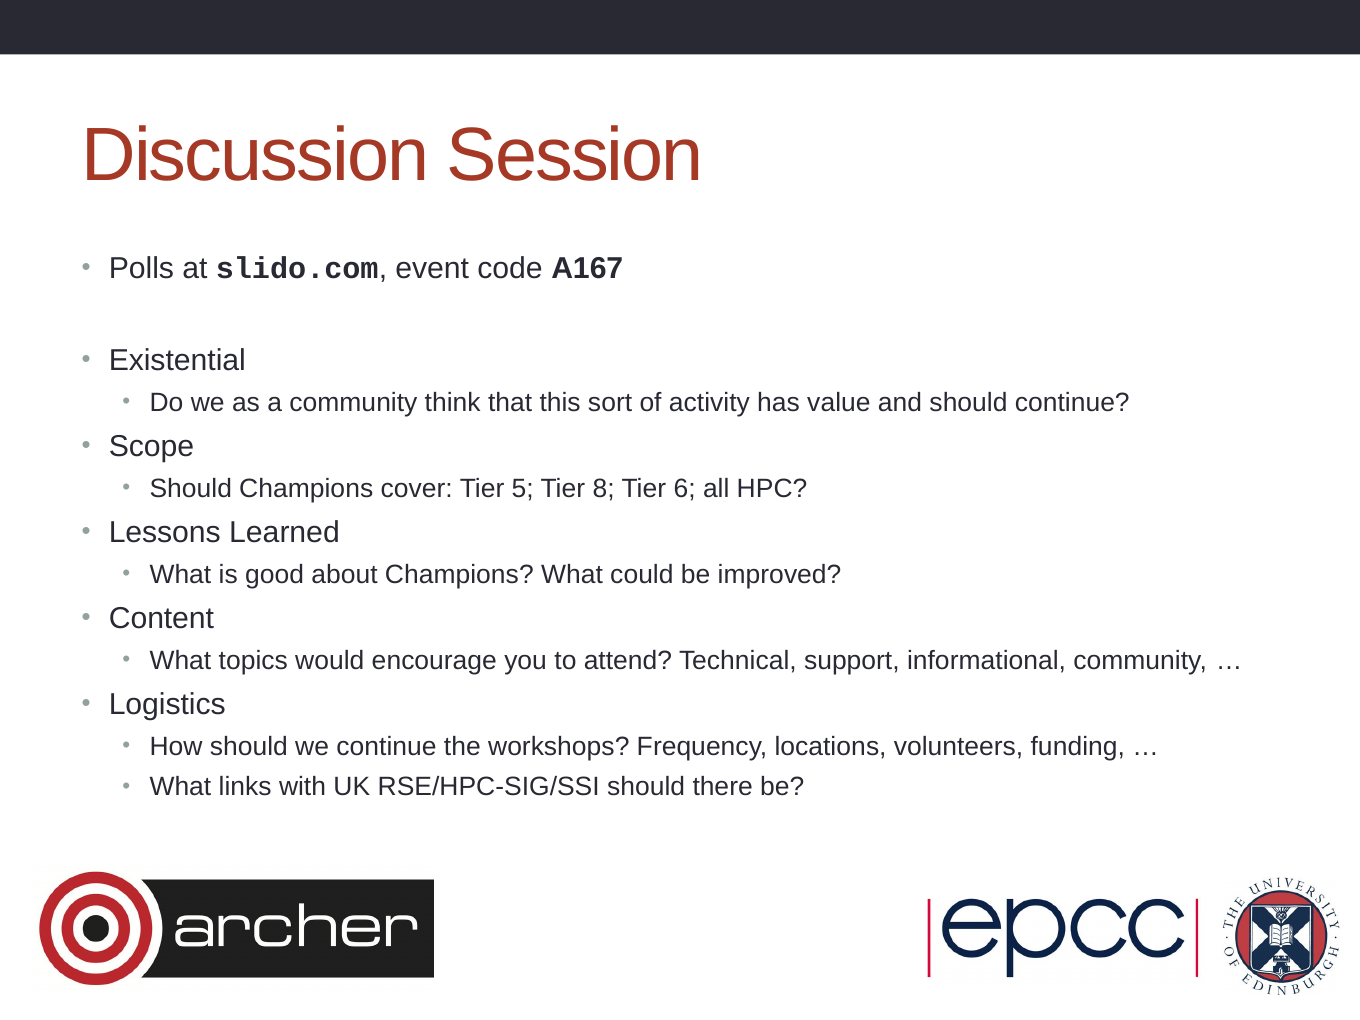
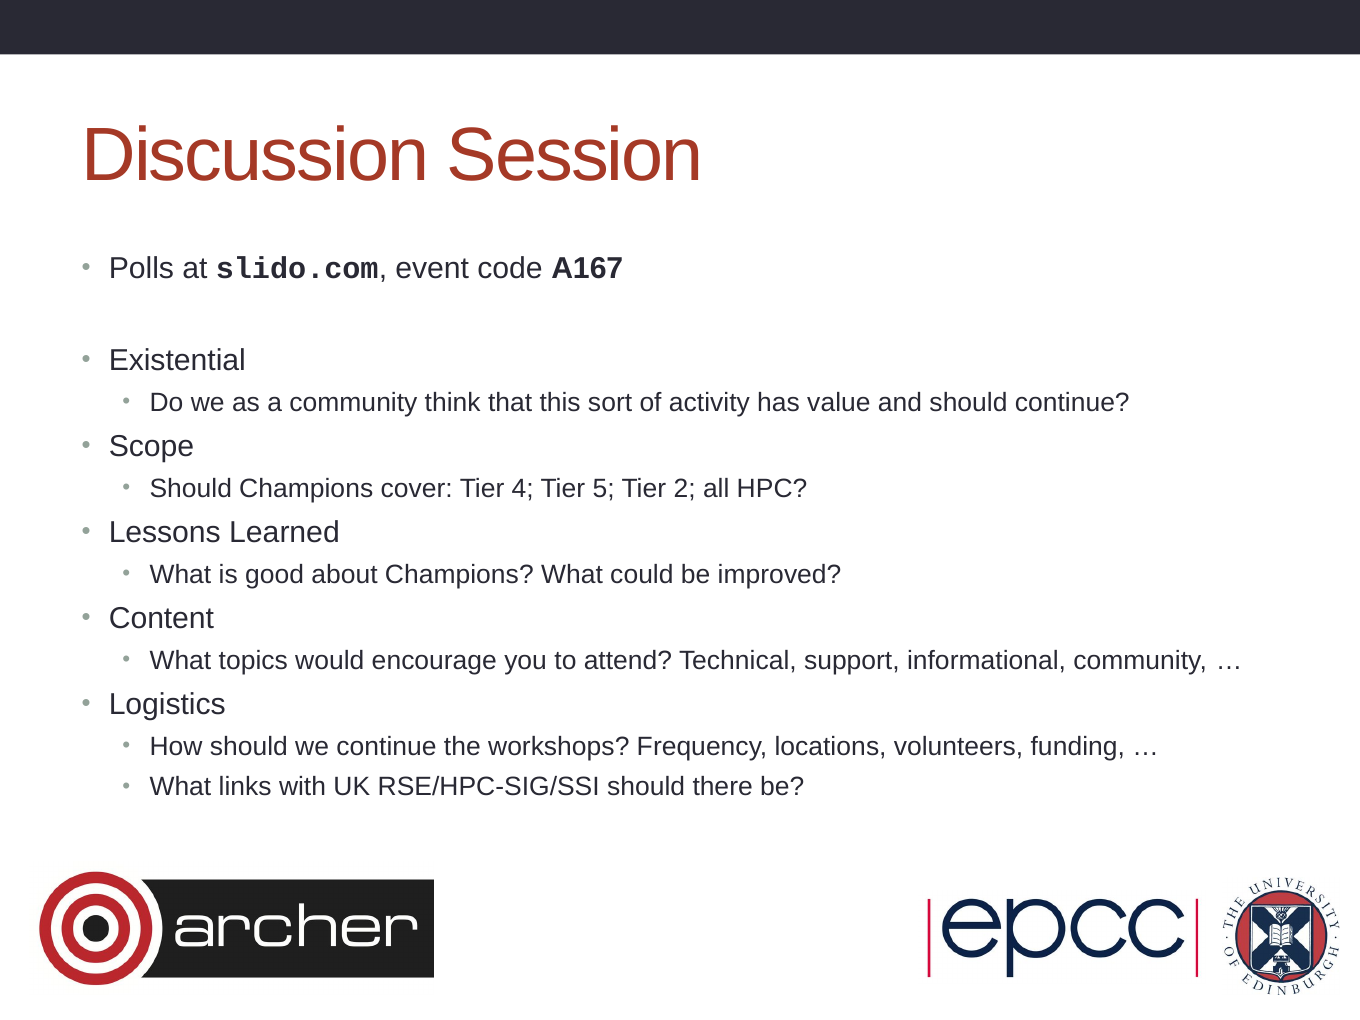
5: 5 -> 4 (523, 489)
8: 8 -> 5 (604, 489)
6: 6 -> 2 (685, 489)
